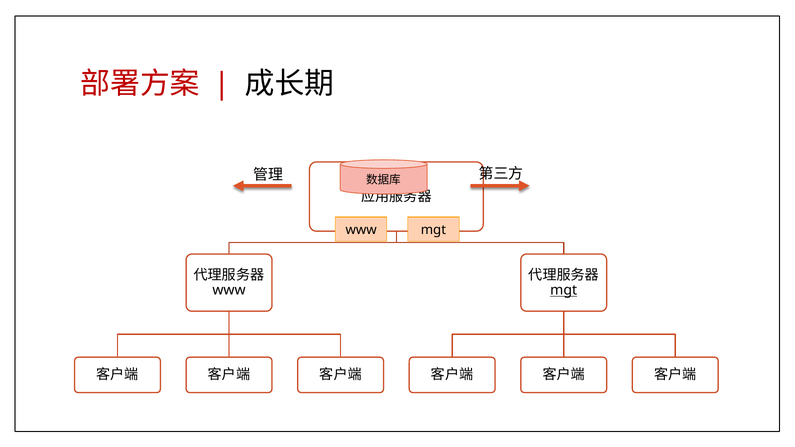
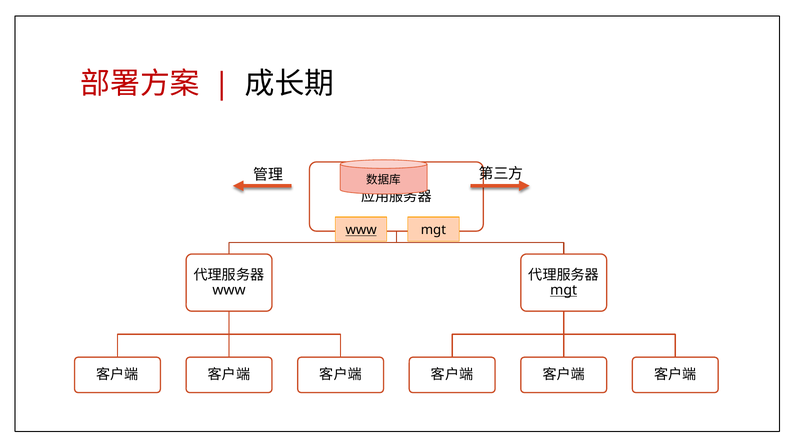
www underline: none -> present (361, 230)
